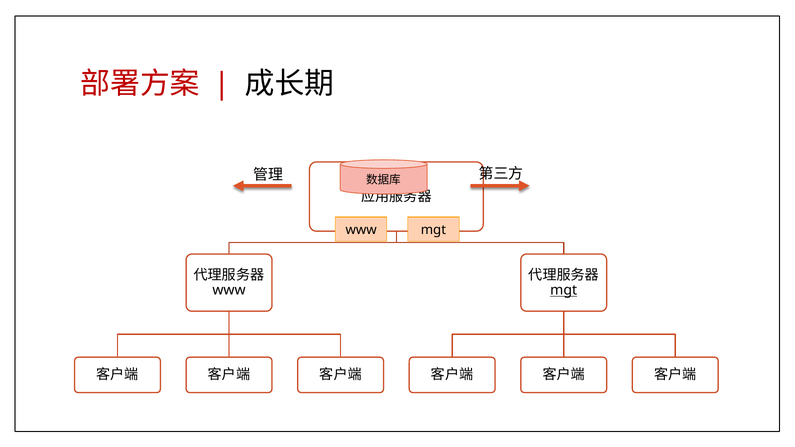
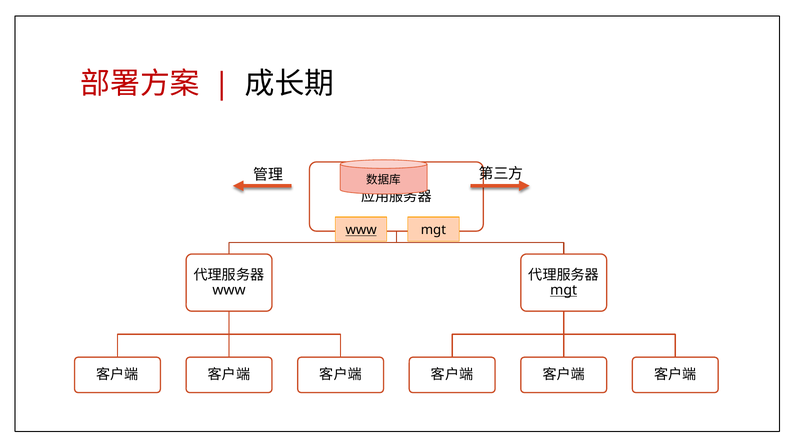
www underline: none -> present (361, 230)
